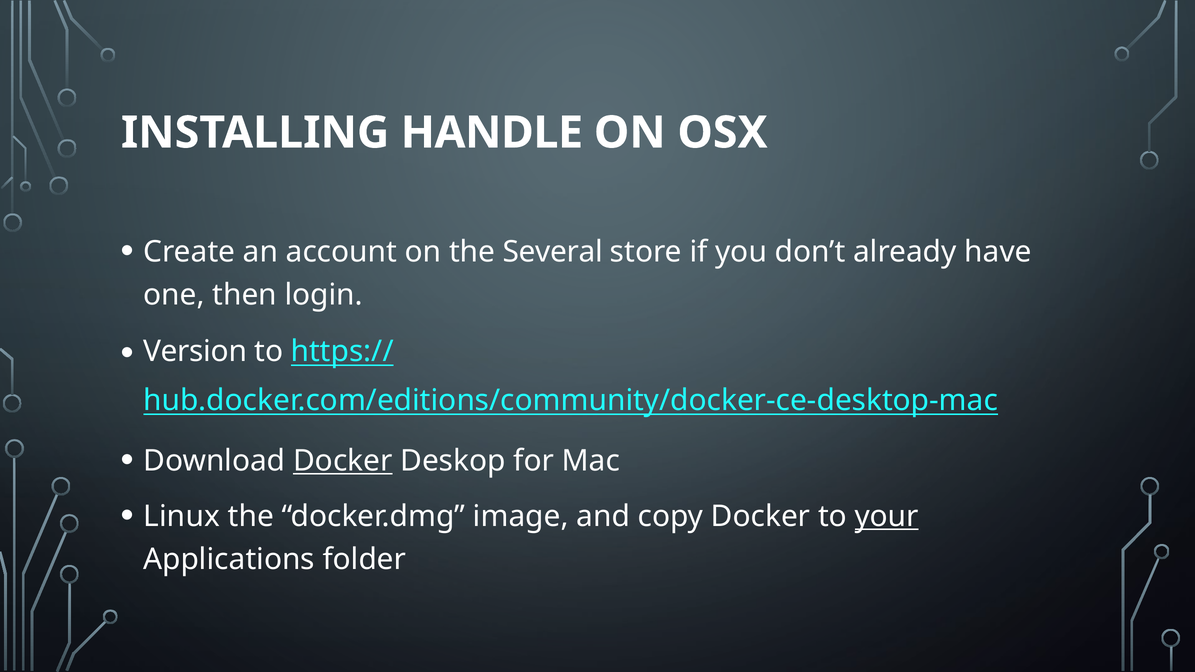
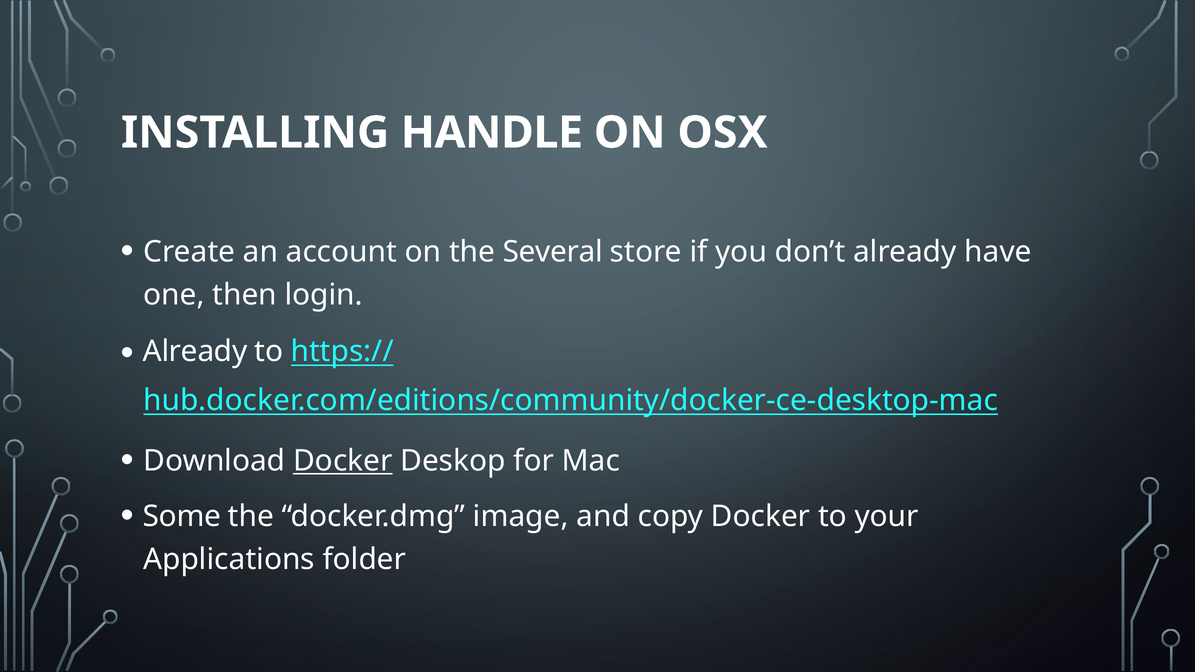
Version: Version -> Already (195, 352)
Linux: Linux -> Some (182, 516)
your underline: present -> none (887, 516)
